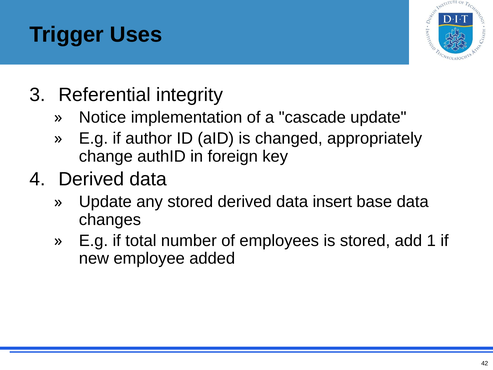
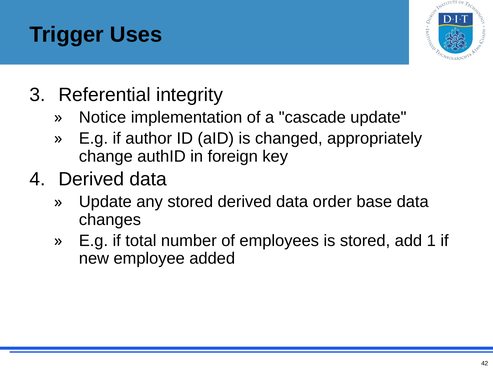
insert: insert -> order (332, 202)
